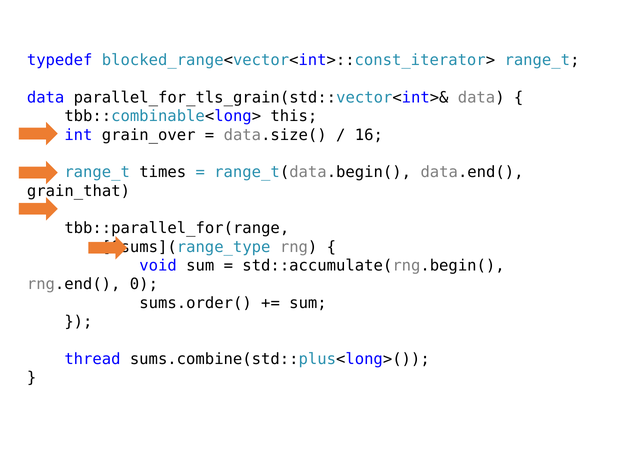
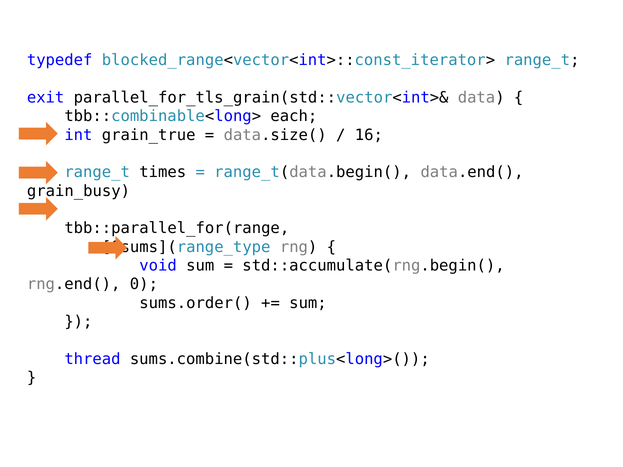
data: data -> exit (46, 98)
this: this -> each (294, 116)
grain_over: grain_over -> grain_true (149, 135)
grain_that: grain_that -> grain_busy (78, 191)
